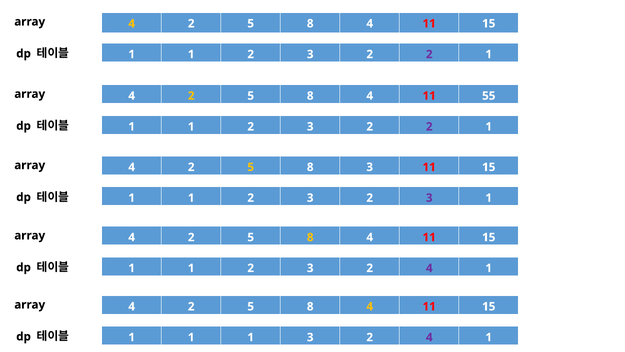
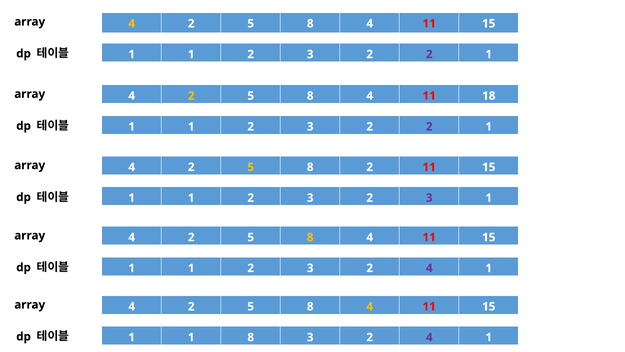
55: 55 -> 18 (489, 96)
8 3: 3 -> 2 (370, 167)
1 1 1: 1 -> 8 (251, 337)
